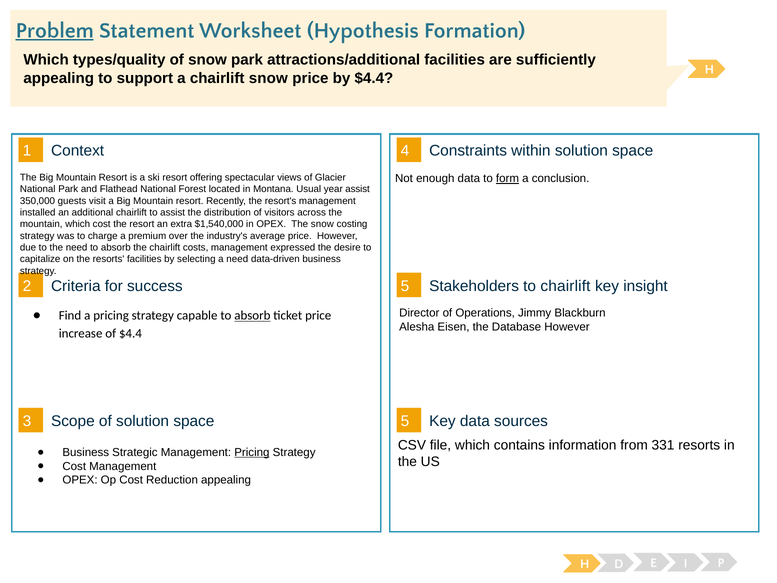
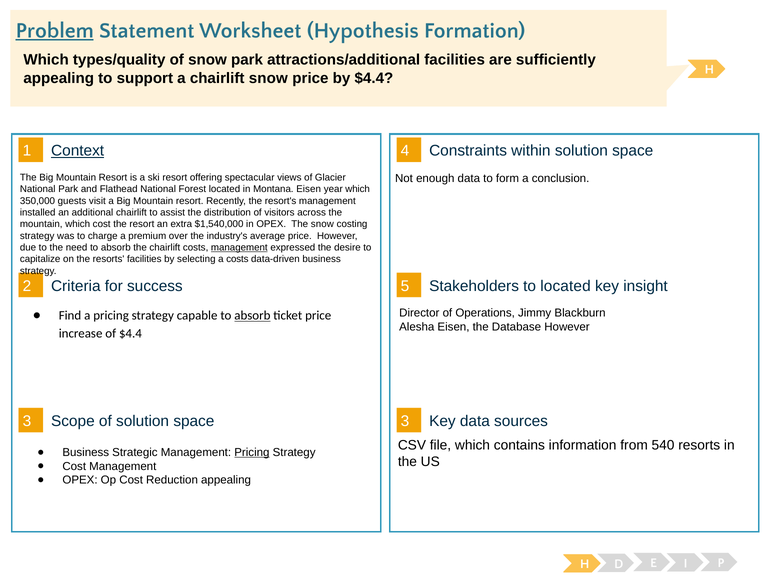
Context underline: none -> present (78, 151)
form underline: present -> none (508, 178)
Montana Usual: Usual -> Eisen (309, 189)
year assist: assist -> which (358, 189)
management underline: none -> present (239, 247)
a need: need -> costs (237, 259)
to chairlift: chairlift -> located (565, 286)
3 5: 5 -> 3 (405, 421)
331: 331 -> 540 (663, 445)
